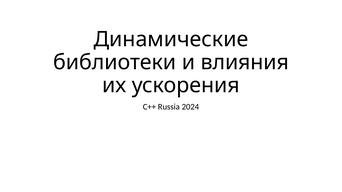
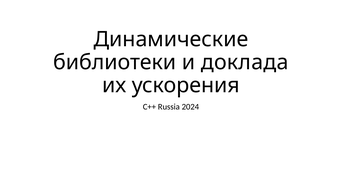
влияния: влияния -> доклада (245, 62)
